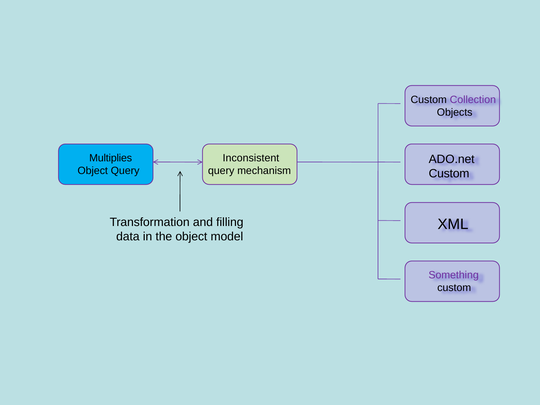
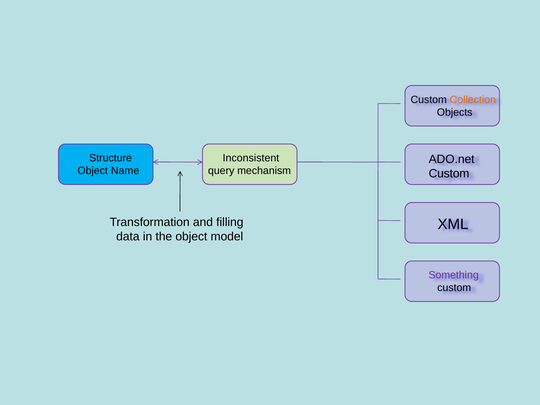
Collection colour: purple -> orange (473, 100)
Multiplies: Multiplies -> Structure (111, 158)
Object Query: Query -> Name (125, 171)
